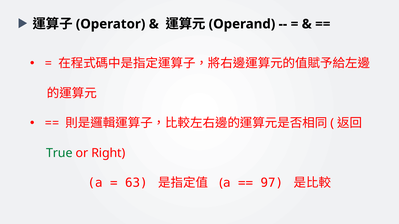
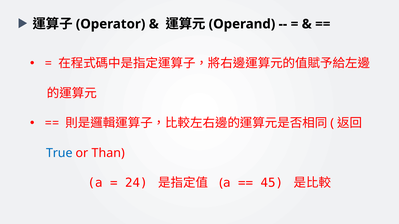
True colour: green -> blue (59, 153)
Right: Right -> Than (108, 153)
63: 63 -> 24 (136, 183)
97: 97 -> 45 (272, 183)
